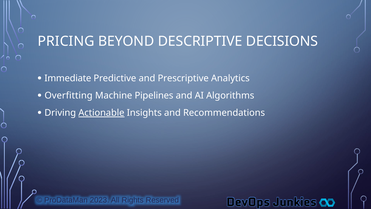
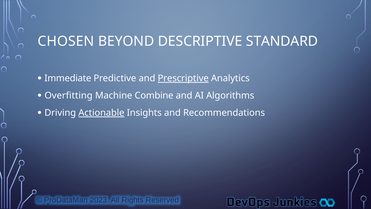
PRICING: PRICING -> CHOSEN (66, 41)
DECISIONS: DECISIONS -> STANDARD (282, 41)
Prescriptive underline: none -> present (183, 78)
Pipelines: Pipelines -> Combine (154, 96)
